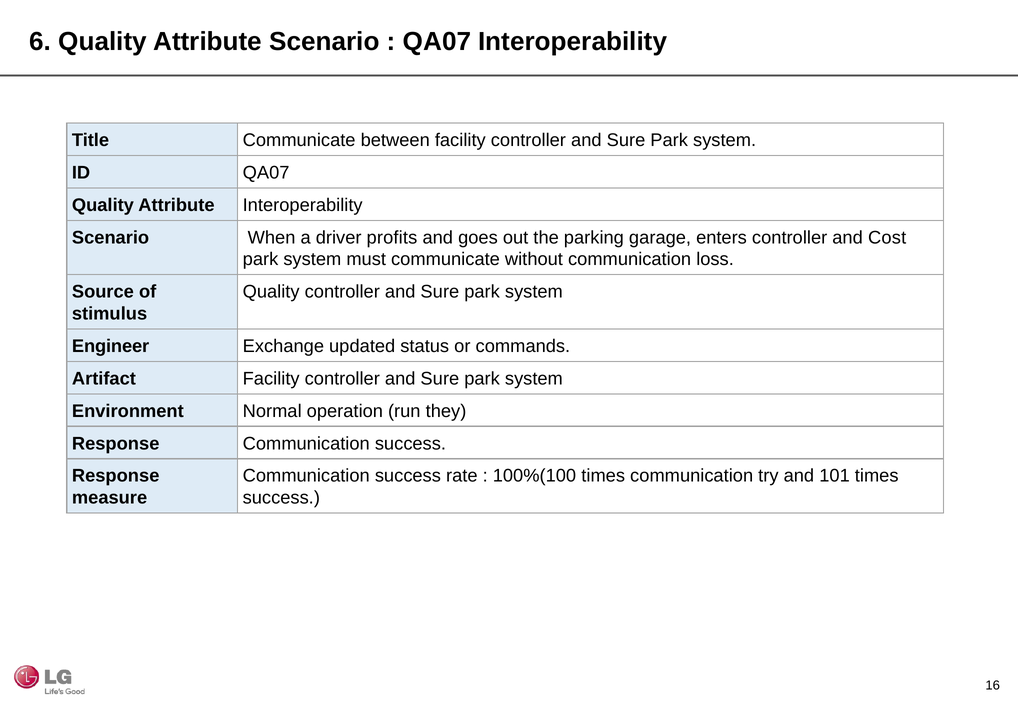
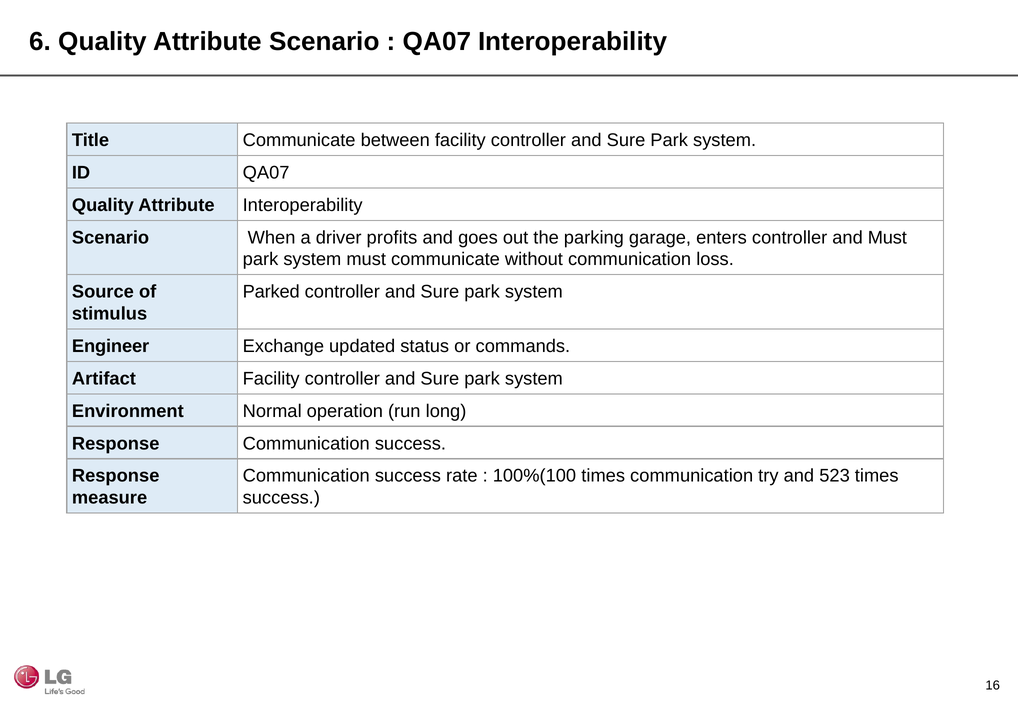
and Cost: Cost -> Must (887, 237)
Quality: Quality -> Parked (271, 292)
they: they -> long (446, 411)
101: 101 -> 523 (835, 476)
